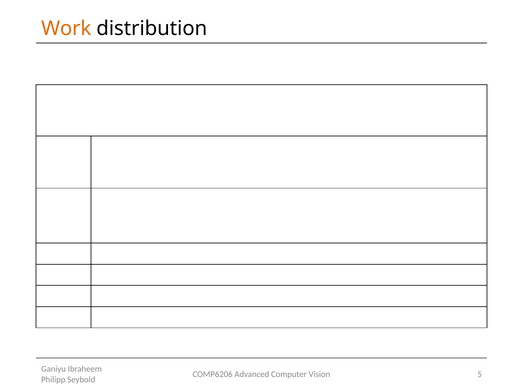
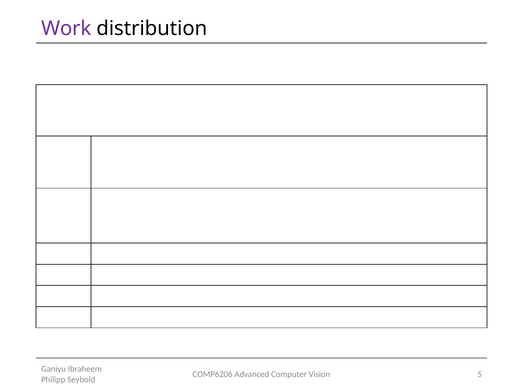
Work colour: orange -> purple (66, 29)
